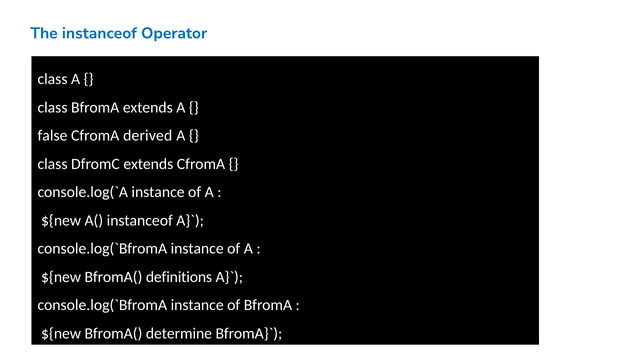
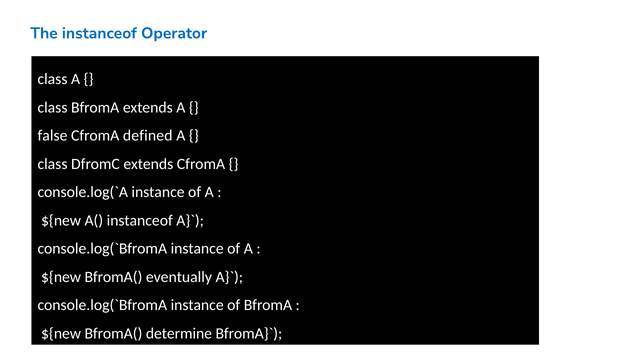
derived: derived -> defined (148, 136)
definitions: definitions -> eventually (179, 277)
